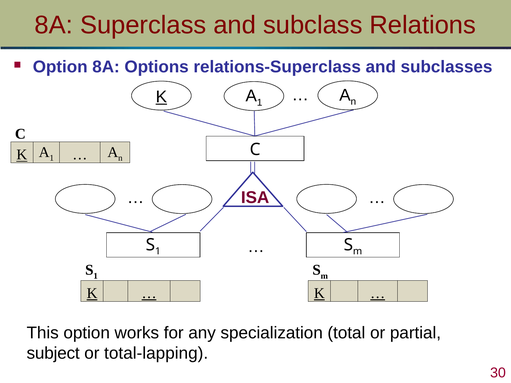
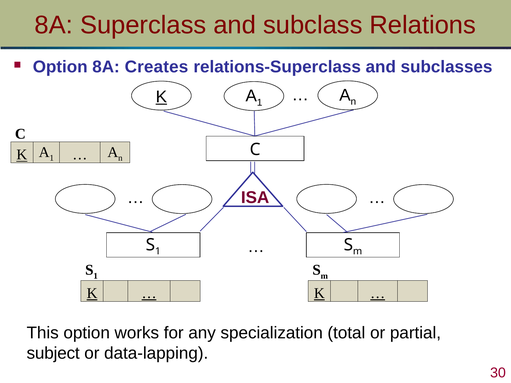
Options: Options -> Creates (156, 67)
total-lapping: total-lapping -> data-lapping (156, 354)
